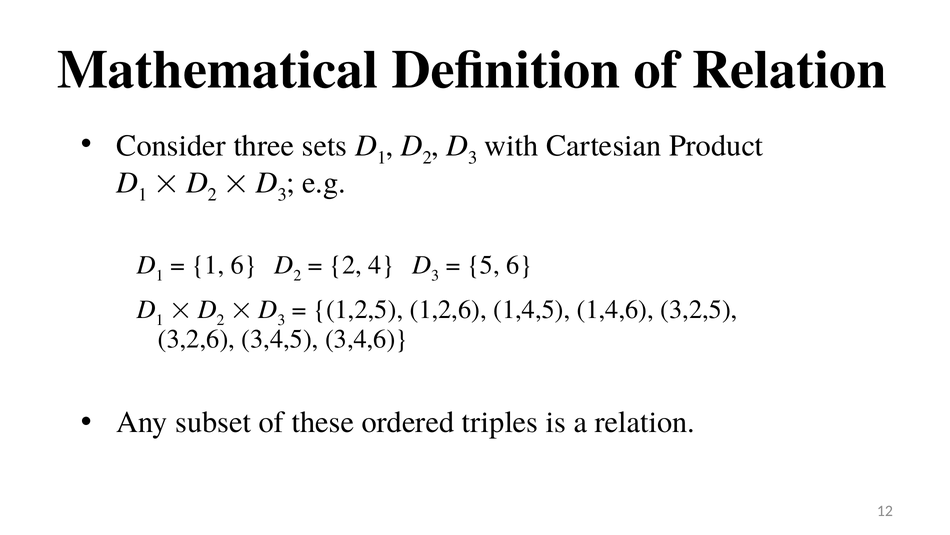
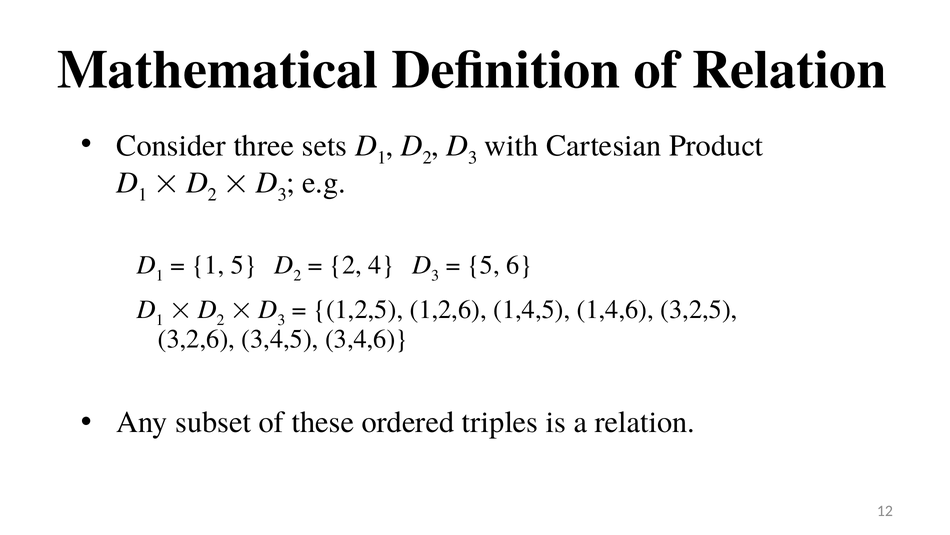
1 6: 6 -> 5 (244, 265)
